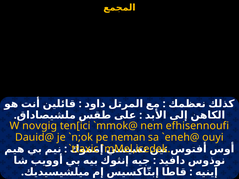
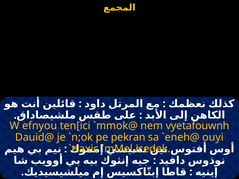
novgig: novgig -> efnyou (40, 126)
efhisennoufi: efhisennoufi -> vyetafouwnh (198, 126)
neman: neman -> pekran (128, 137)
